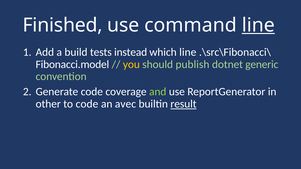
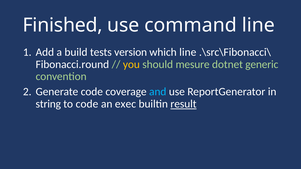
line underline: present -> none (258, 25)
instead: instead -> version (131, 52)
Fibonacci.model: Fibonacci.model -> Fibonacci.round (72, 64)
publish: publish -> mesure (193, 64)
and colour: light green -> light blue (158, 92)
other: other -> string (48, 104)
avec: avec -> exec (125, 104)
